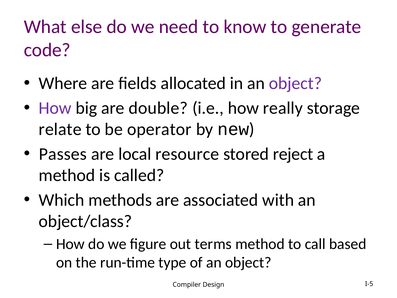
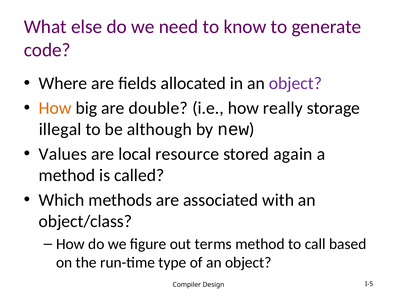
How colour: purple -> orange (55, 108)
relate: relate -> illegal (60, 129)
operator: operator -> although (159, 129)
Passes: Passes -> Values (63, 154)
reject: reject -> again (293, 154)
